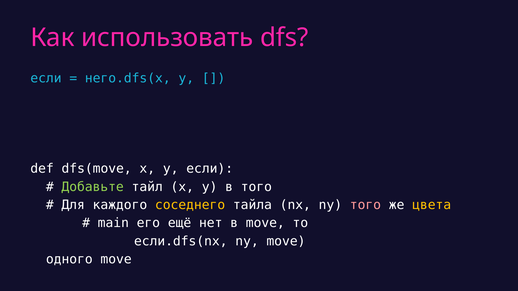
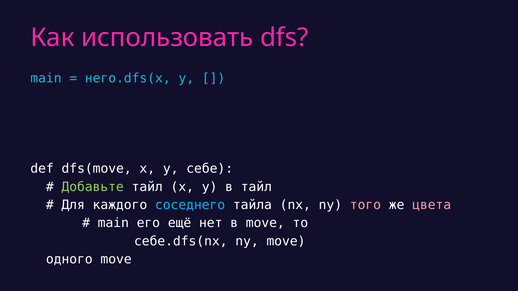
если: если -> main (46, 78)
y если: если -> себе (210, 169)
в того: того -> тайл (256, 187)
соседнего colour: yellow -> light blue (190, 205)
цвета colour: yellow -> pink (432, 205)
если.dfs(nx: если.dfs(nx -> себе.dfs(nx (181, 241)
